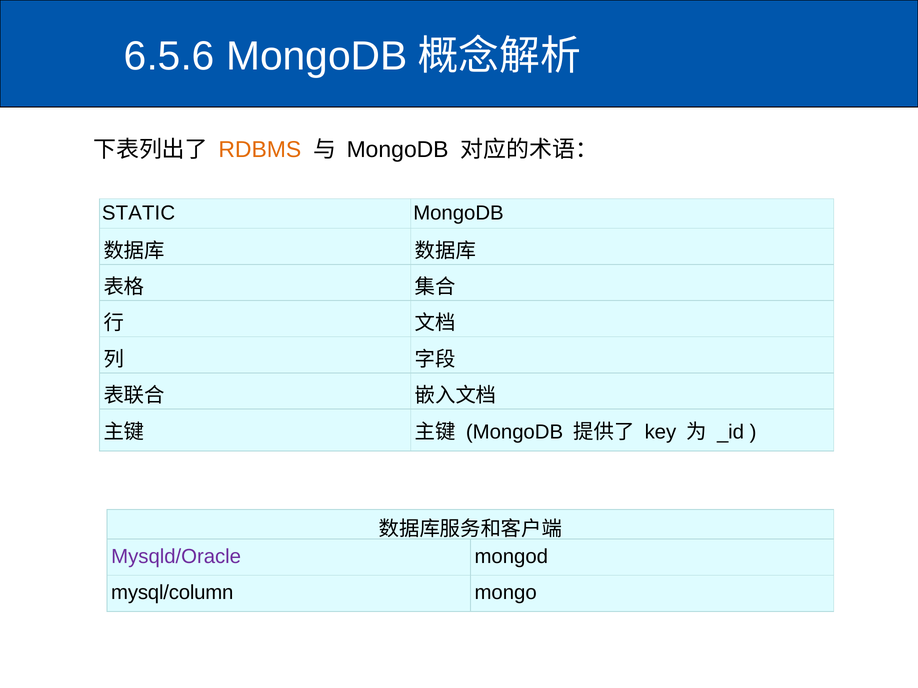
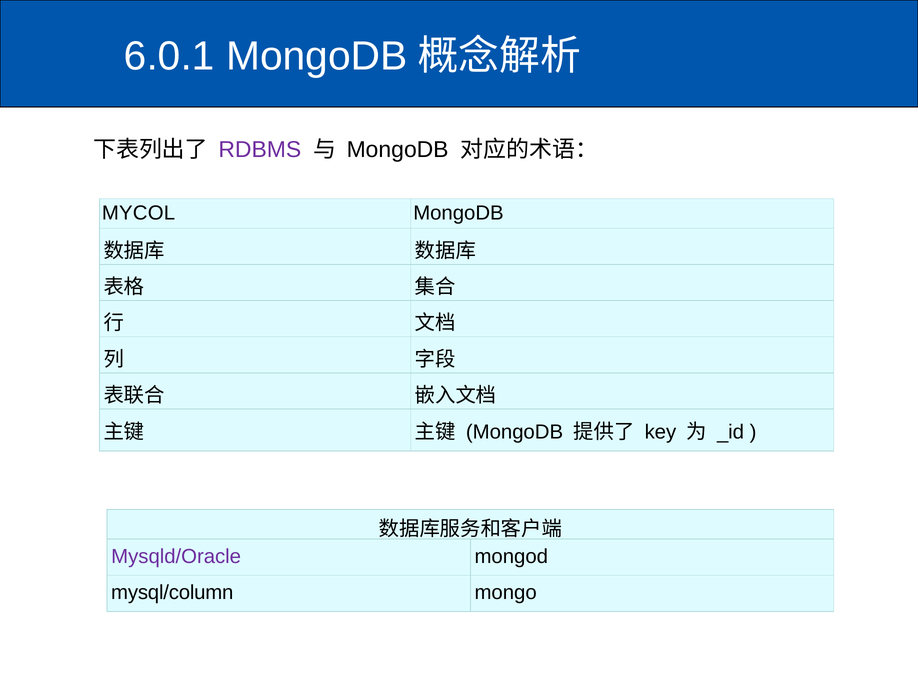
6.5.6: 6.5.6 -> 6.0.1 (169, 56)
RDBMS colour: orange -> purple (260, 150)
STATIC: STATIC -> MYCOL (139, 213)
